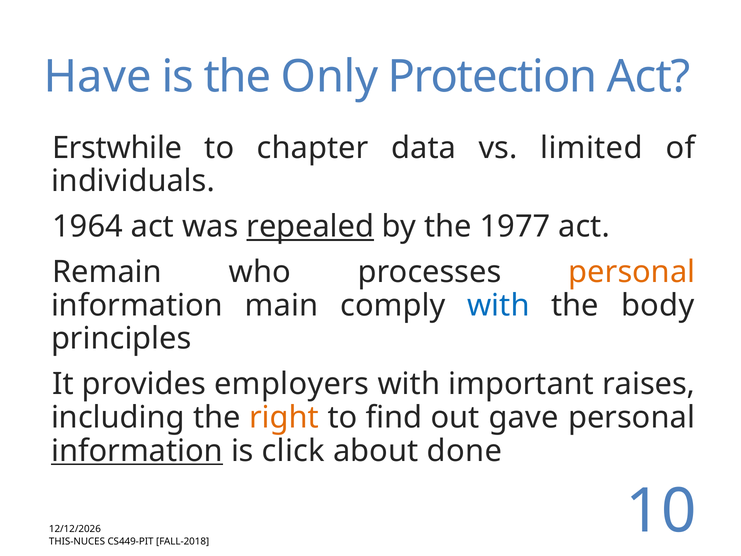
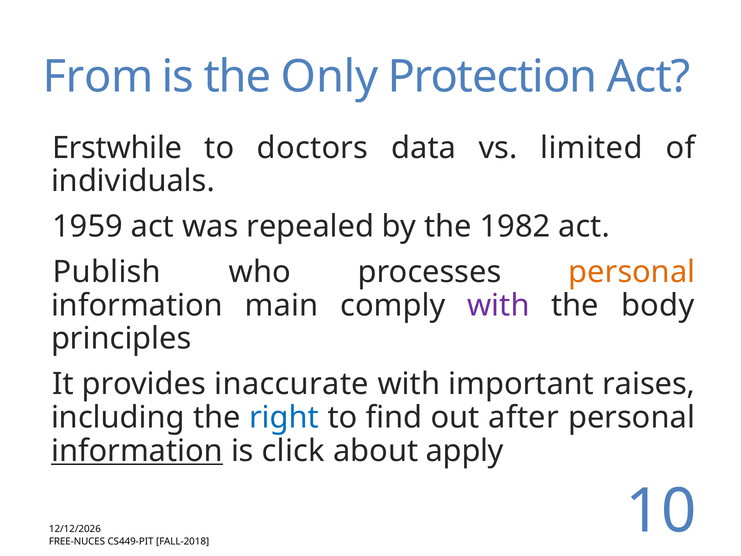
Have: Have -> From (98, 77)
chapter: chapter -> doctors (313, 148)
1964: 1964 -> 1959 (88, 227)
repealed underline: present -> none (310, 227)
1977: 1977 -> 1982 (515, 227)
Remain: Remain -> Publish (107, 272)
with colour: blue -> purple (498, 305)
employers: employers -> inaccurate (292, 384)
right colour: orange -> blue (284, 417)
gave: gave -> after (524, 417)
done: done -> apply (465, 451)
THIS-NUCES: THIS-NUCES -> FREE-NUCES (77, 541)
